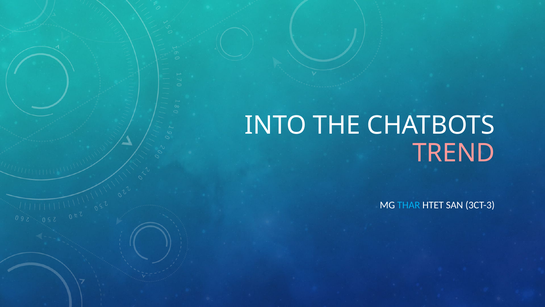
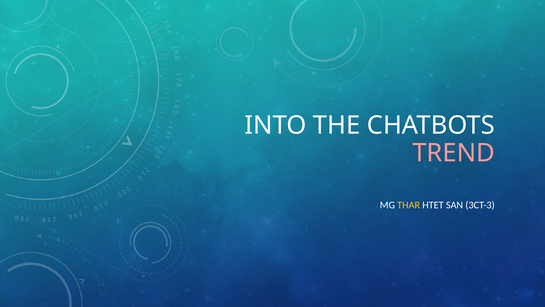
THAR colour: light blue -> yellow (409, 205)
